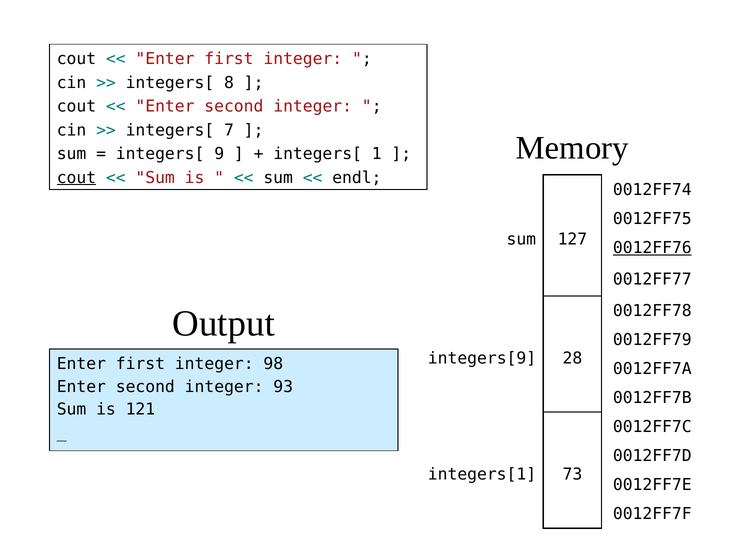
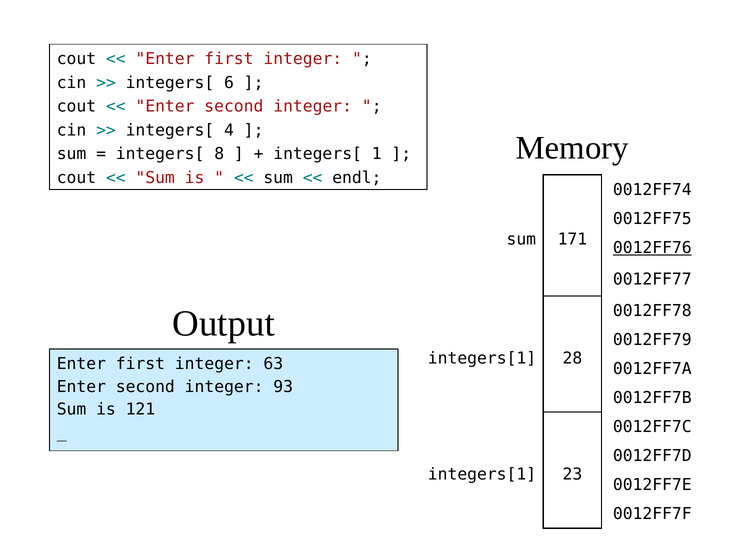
8: 8 -> 6 (229, 83)
7: 7 -> 4 (229, 130)
9: 9 -> 8 (219, 154)
cout underline: present -> none (76, 178)
127: 127 -> 171 (572, 240)
integers[9: integers[9 -> integers[1 (482, 358)
98: 98 -> 63 (273, 364)
73: 73 -> 23 (572, 475)
